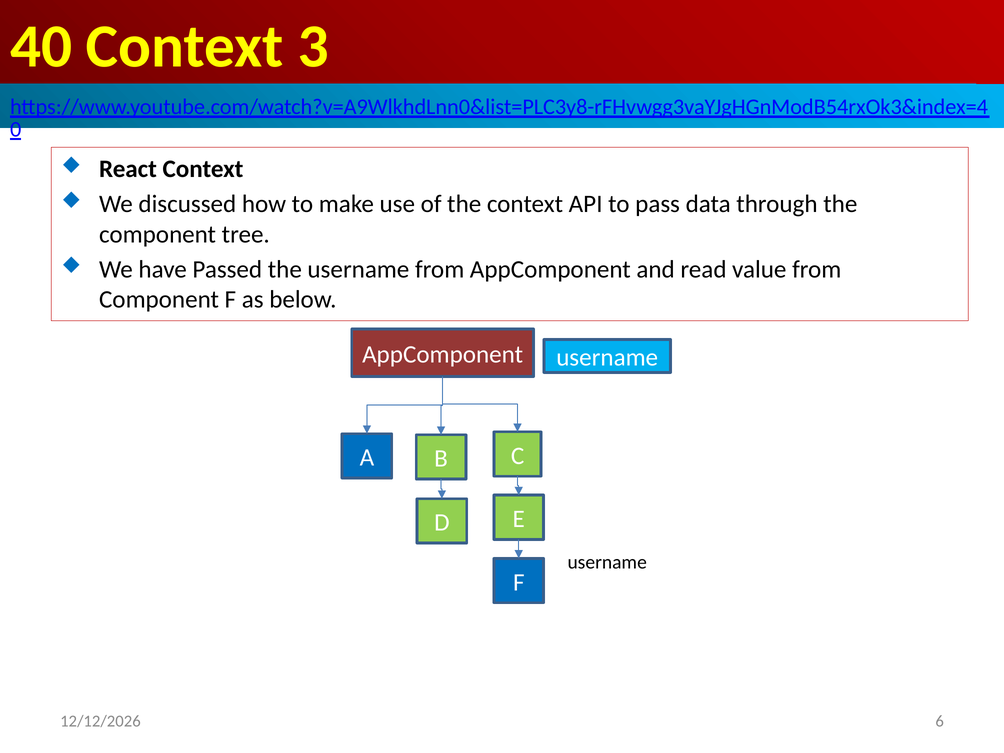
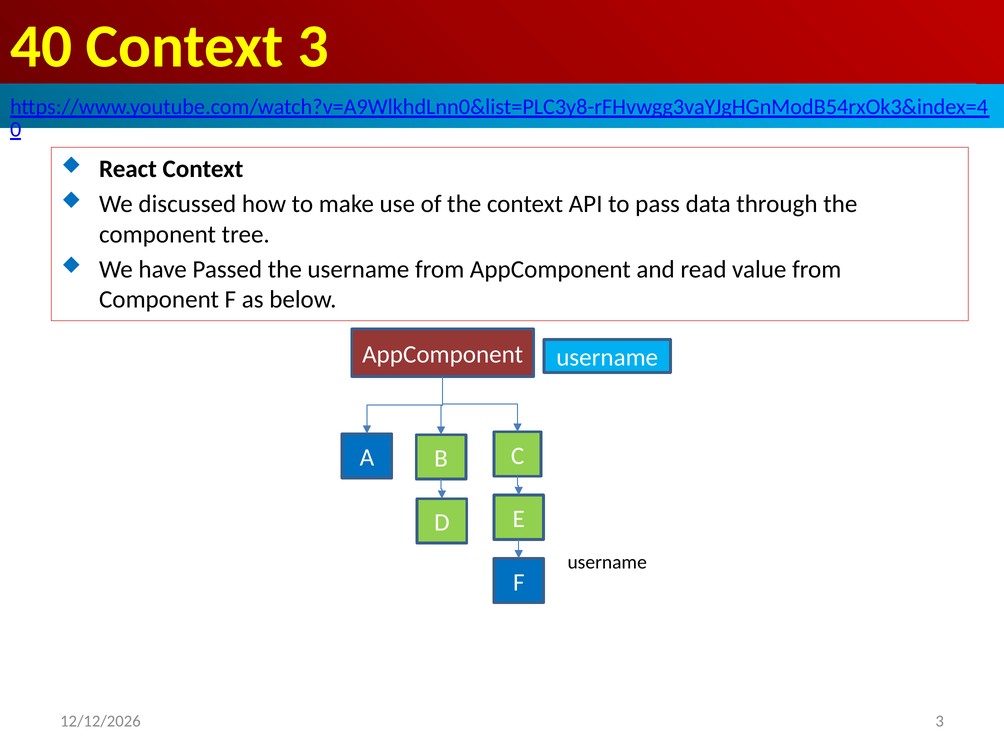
6: 6 -> 3 (940, 721)
